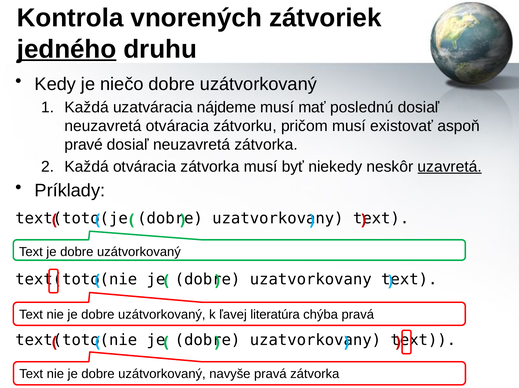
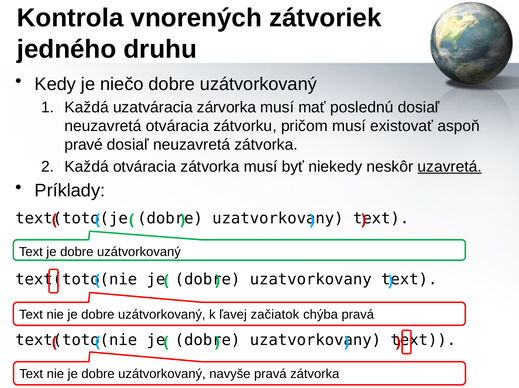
jedného underline: present -> none (67, 49)
nájdeme: nájdeme -> zárvorka (227, 107)
literatúra: literatúra -> začiatok (275, 314)
